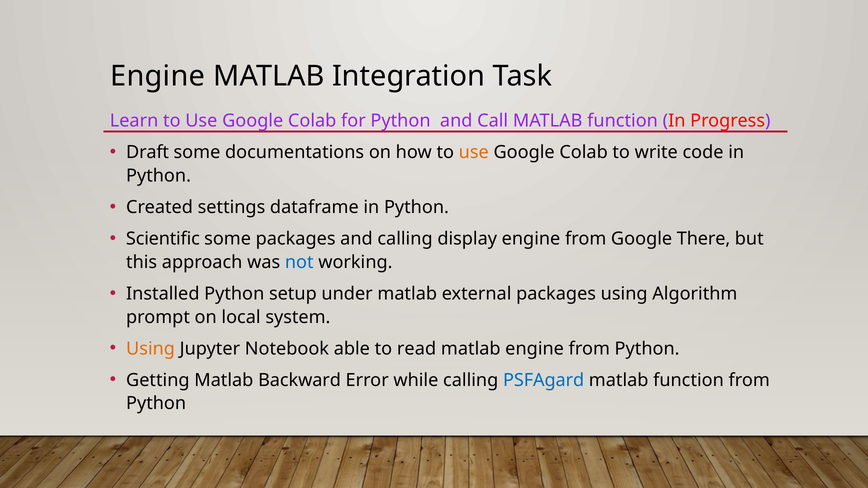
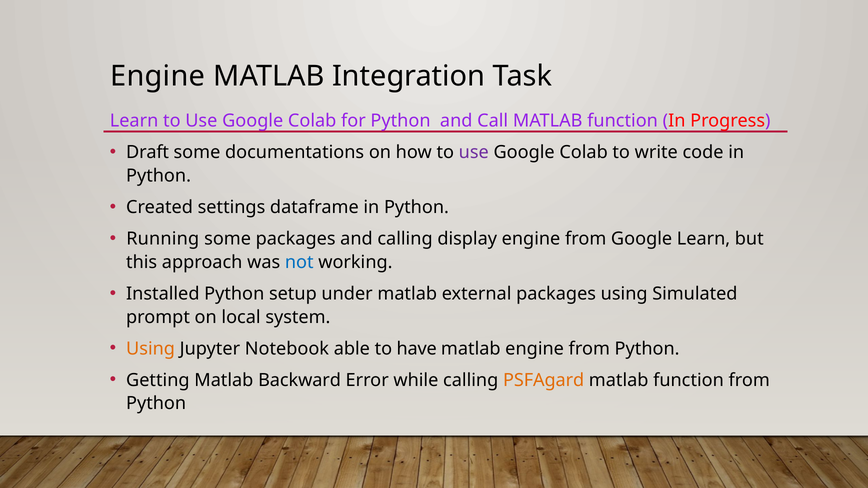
use colour: orange -> purple (474, 152)
Scientific: Scientific -> Running (163, 239)
Google There: There -> Learn (703, 239)
Algorithm: Algorithm -> Simulated (695, 294)
read: read -> have (417, 349)
PSFAgard colour: blue -> orange (544, 380)
